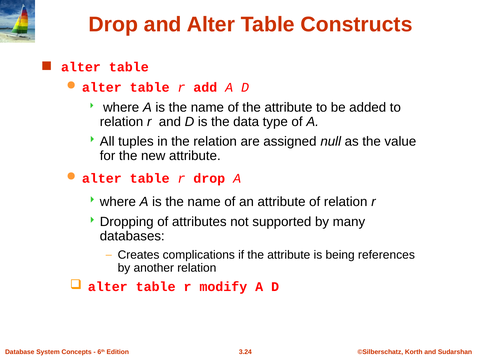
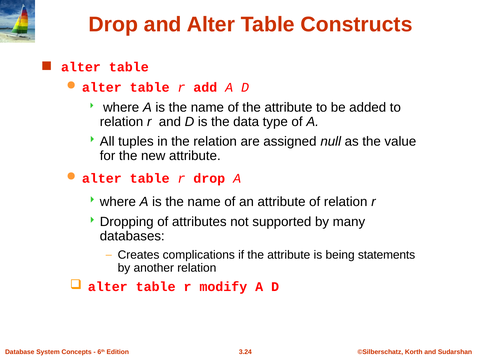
references: references -> statements (387, 255)
